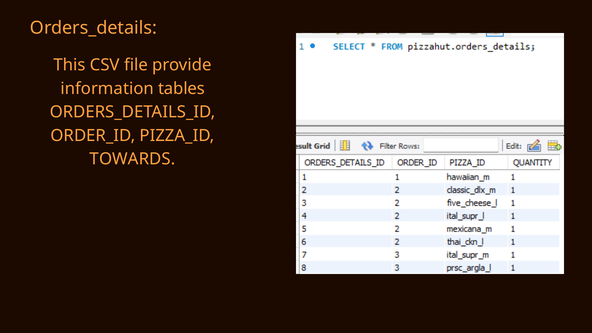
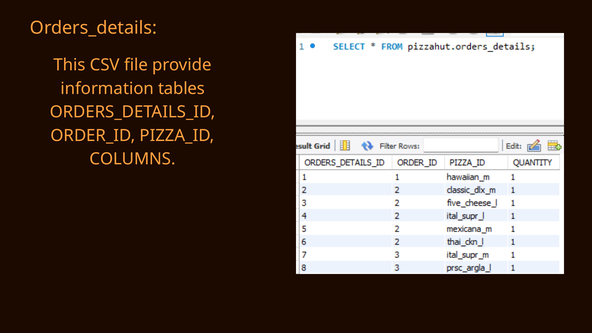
TOWARDS: TOWARDS -> COLUMNS (133, 159)
